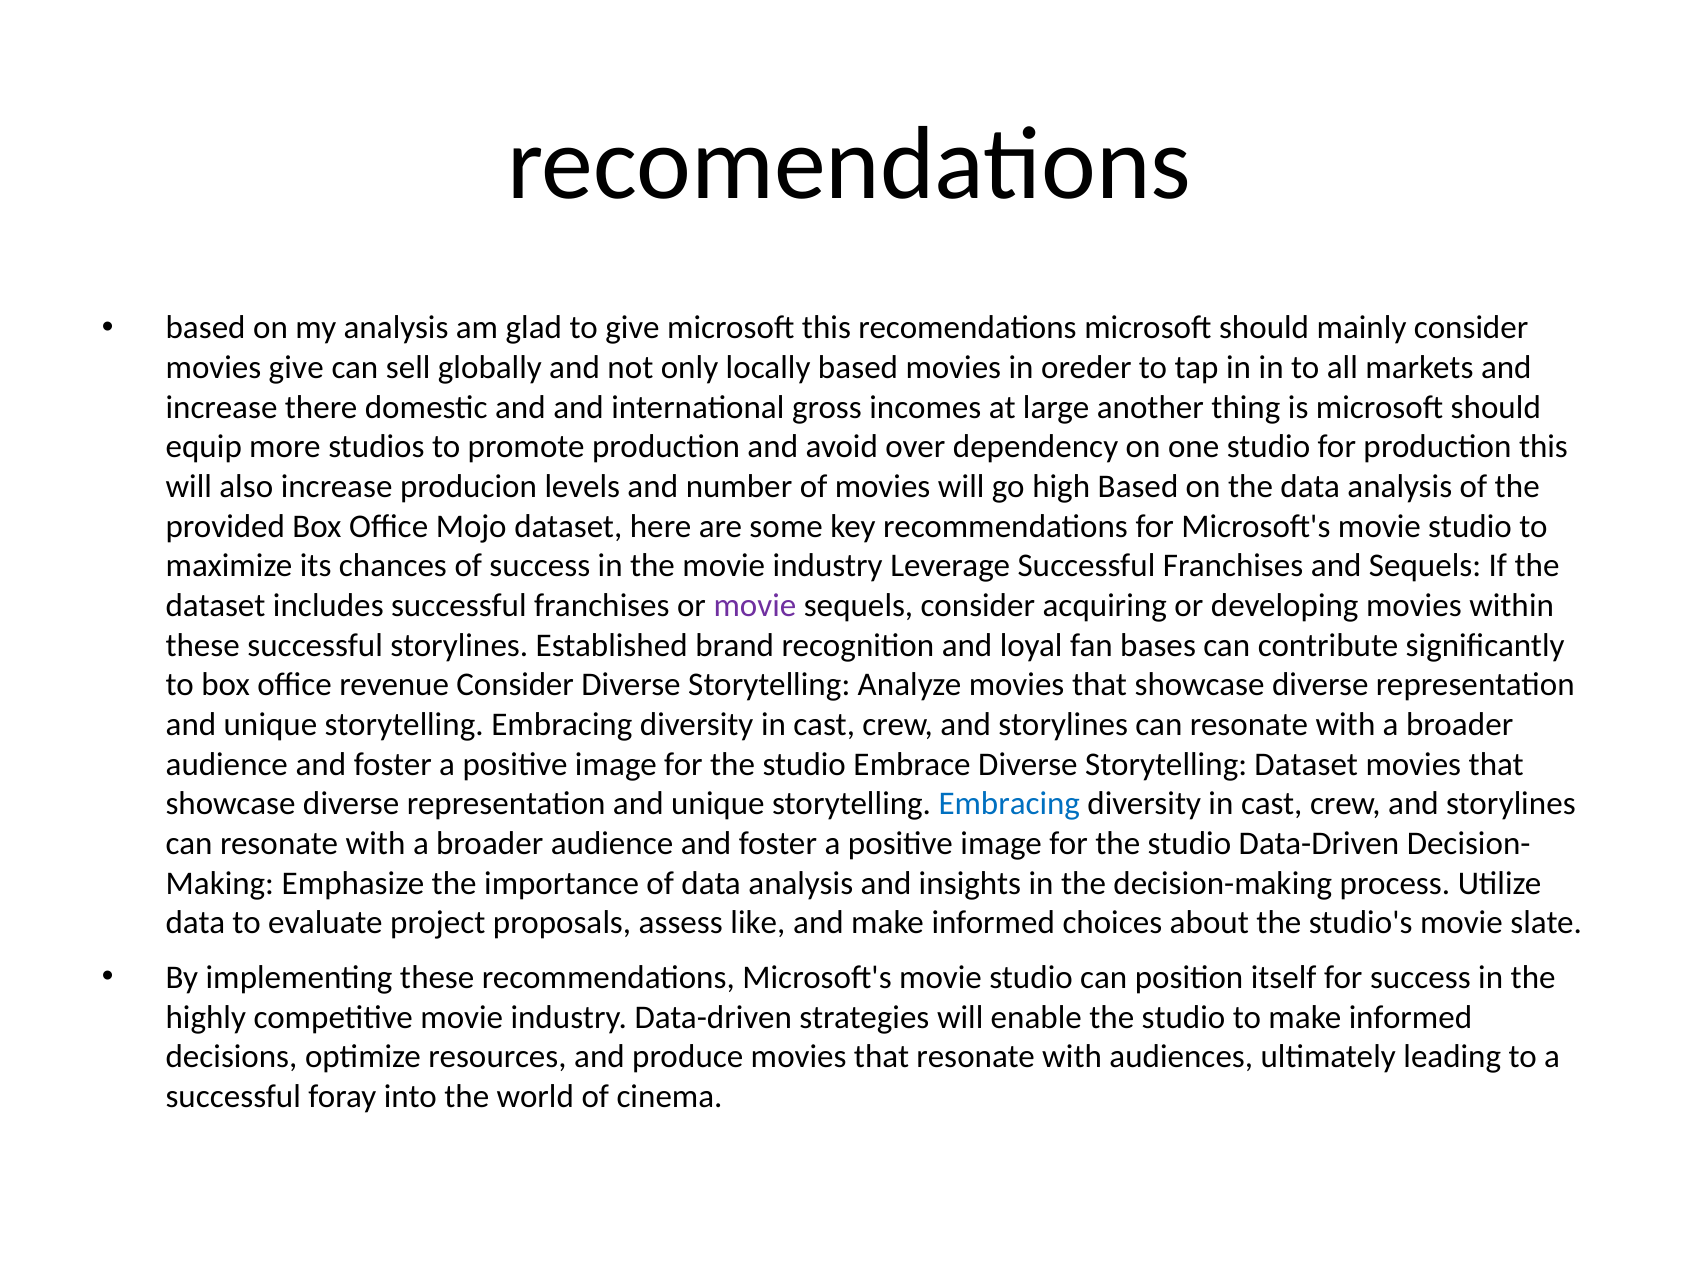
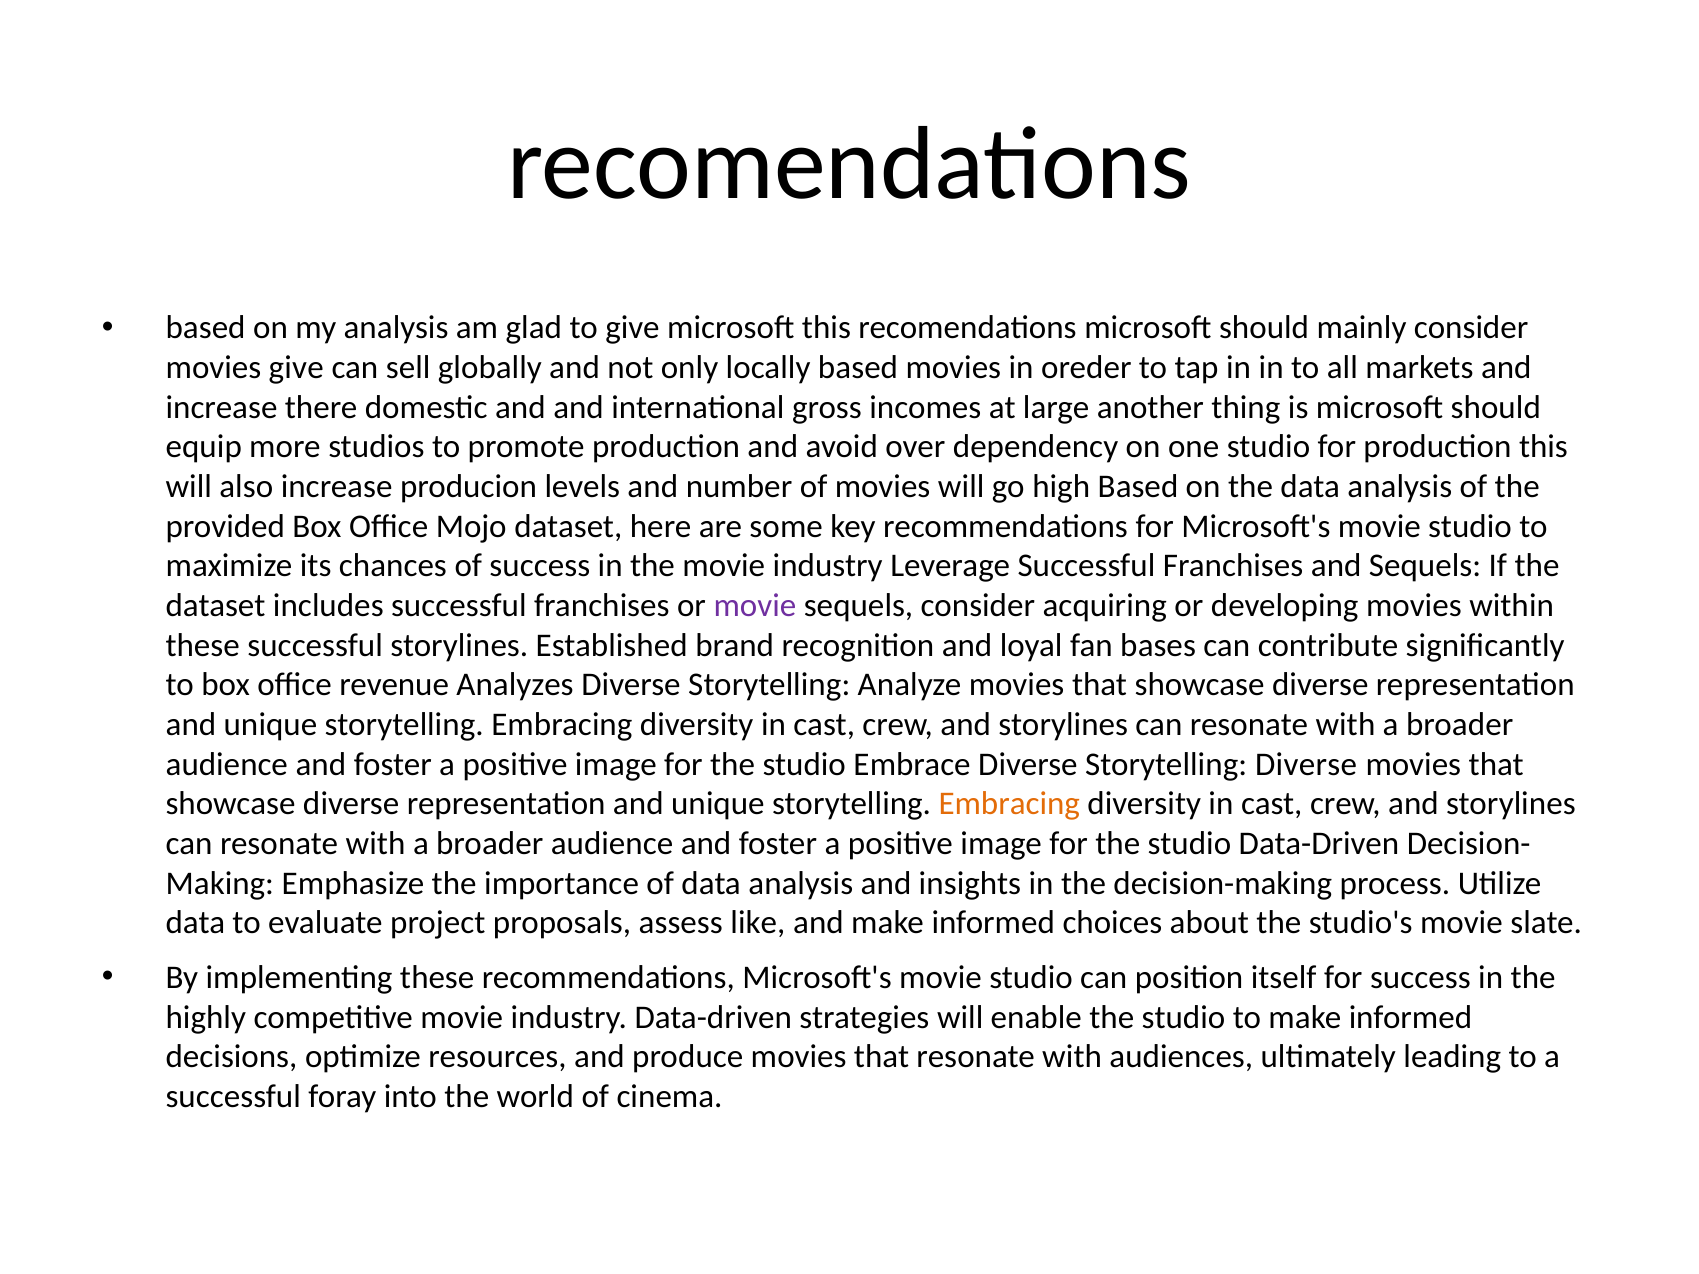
revenue Consider: Consider -> Analyzes (515, 685)
Storytelling Dataset: Dataset -> Diverse (1306, 764)
Embracing colour: blue -> orange (1009, 804)
